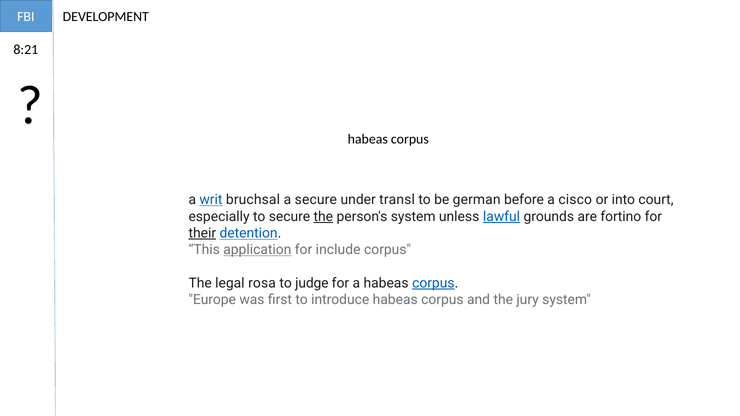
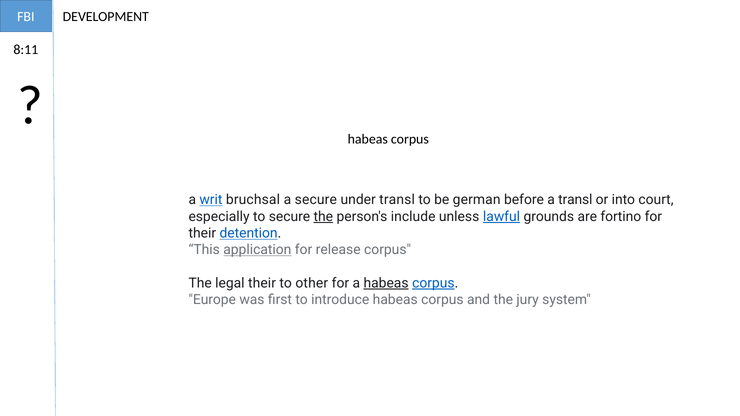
8:21: 8:21 -> 8:11 (26, 50)
a cisco: cisco -> transl (575, 200)
person's system: system -> include (413, 217)
their underline: present -> none (202, 233)
include: include -> release (338, 250)
legal rosa: rosa -> their (262, 283)
judge: judge -> other (312, 283)
habeas underline: none -> present (386, 283)
